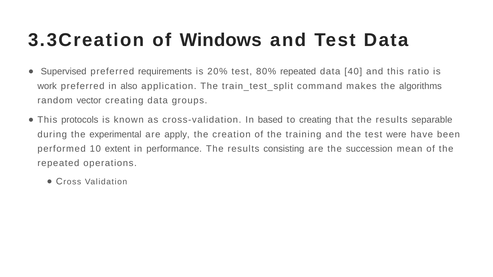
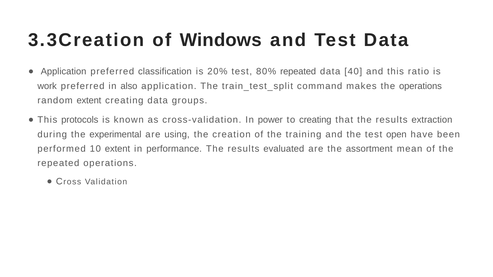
Supervised: Supervised -> Application (64, 72)
requirements: requirements -> classification (165, 72)
the algorithms: algorithms -> operations (420, 86)
random vector: vector -> extent (89, 100)
based: based -> power (270, 120)
separable: separable -> extraction (432, 120)
apply: apply -> using (177, 134)
were: were -> open (396, 134)
consisting: consisting -> evaluated (284, 149)
succession: succession -> assortment (369, 149)
